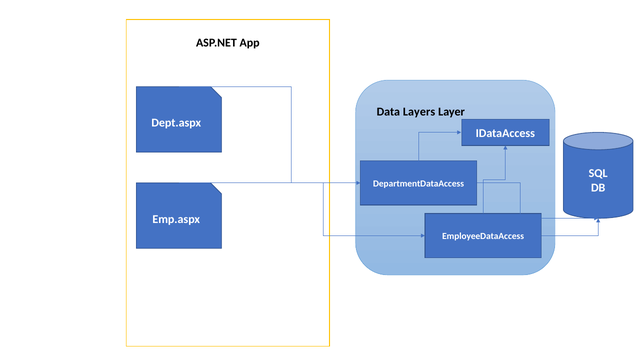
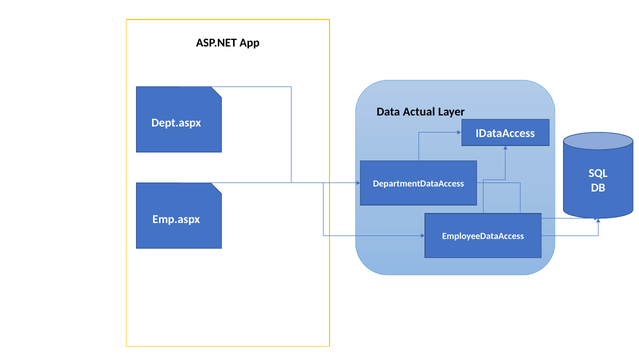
Layers: Layers -> Actual (419, 112)
